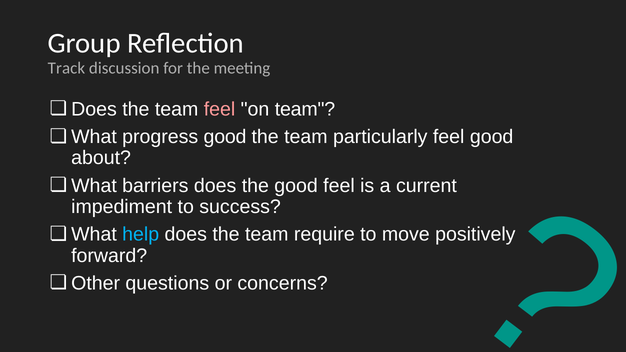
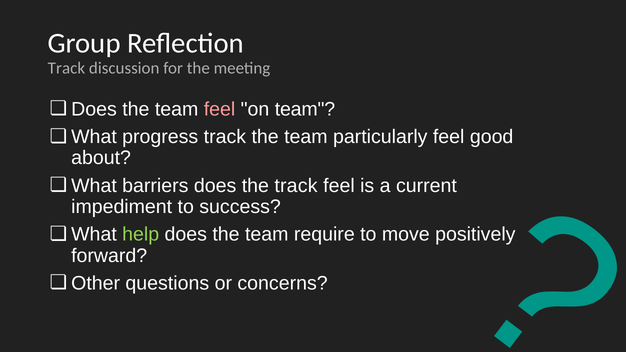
progress good: good -> track (225, 137)
the good: good -> track (296, 186)
help colour: light blue -> light green (141, 235)
